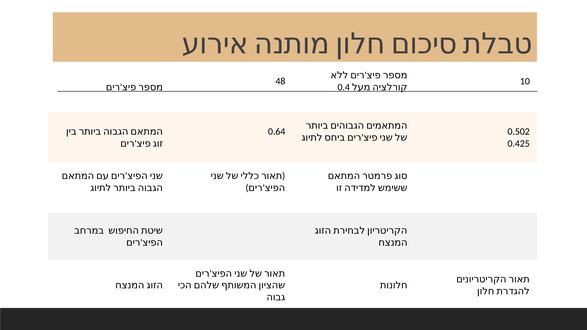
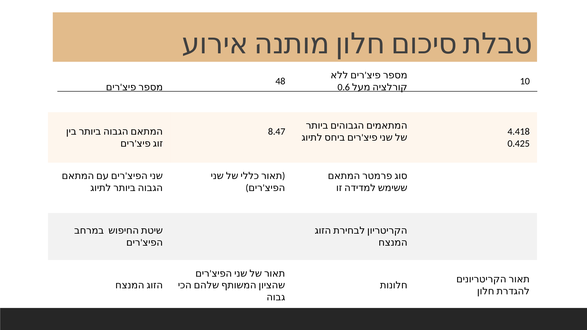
0.4: 0.4 -> 0.6 (344, 87)
0.64: 0.64 -> 8.47 (277, 132)
0.502: 0.502 -> 4.418 (519, 132)
